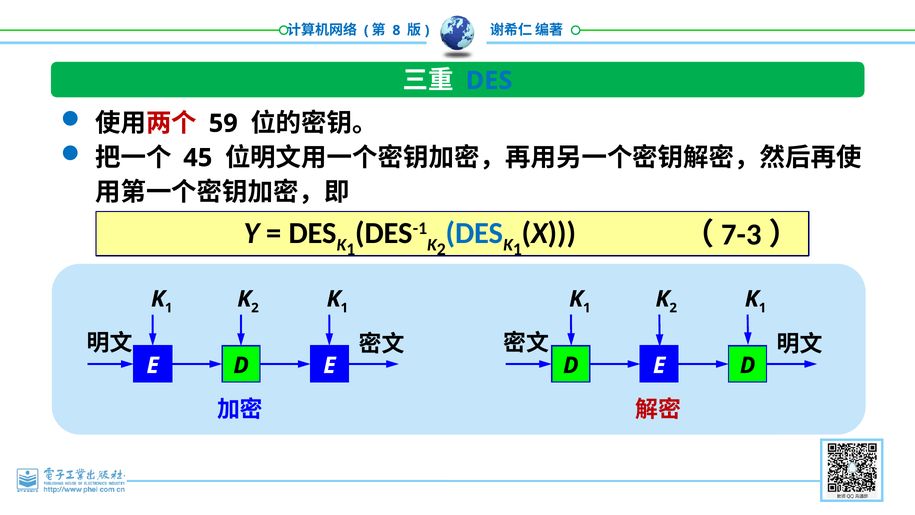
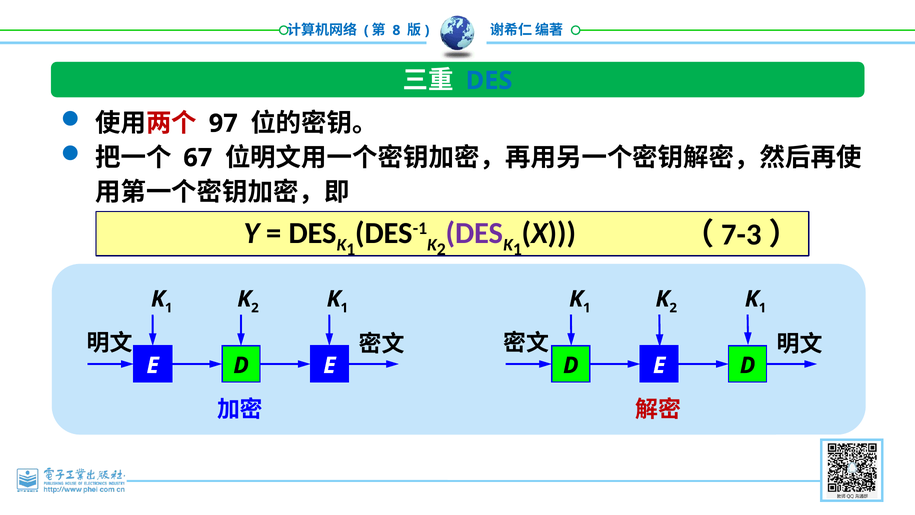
59: 59 -> 97 (223, 123)
45: 45 -> 67 (198, 158)
DES colour: blue -> purple (474, 233)
